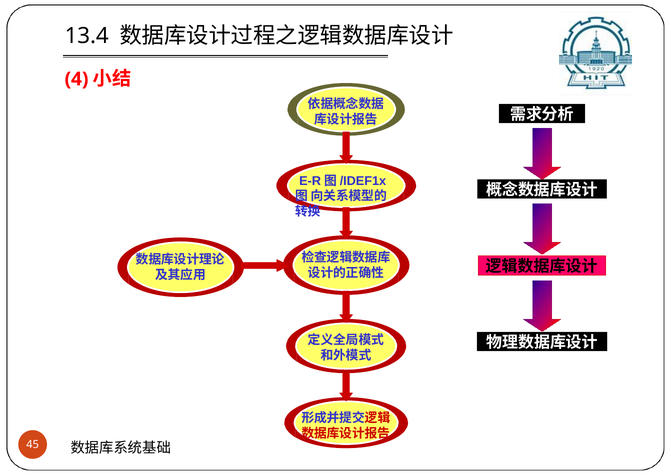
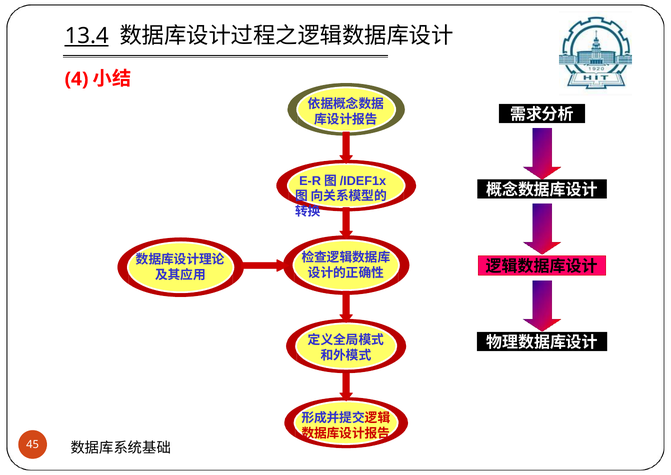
13.4 underline: none -> present (87, 36)
